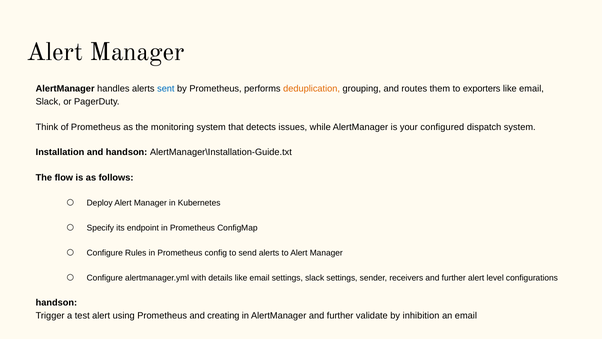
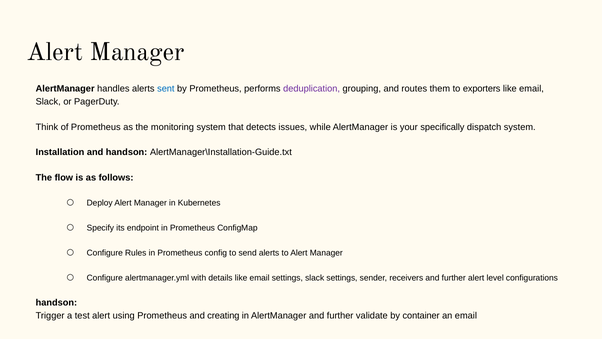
deduplication colour: orange -> purple (312, 89)
configured: configured -> specifically (442, 127)
inhibition: inhibition -> container (421, 315)
